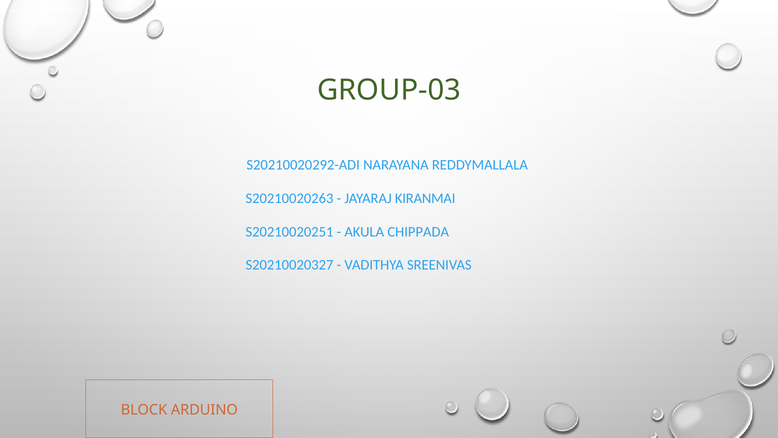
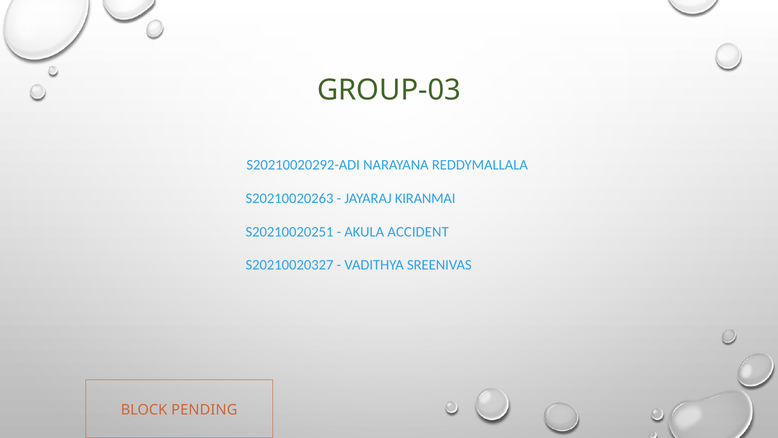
CHIPPADA: CHIPPADA -> ACCIDENT (418, 232)
ARDUINO: ARDUINO -> PENDING (204, 409)
